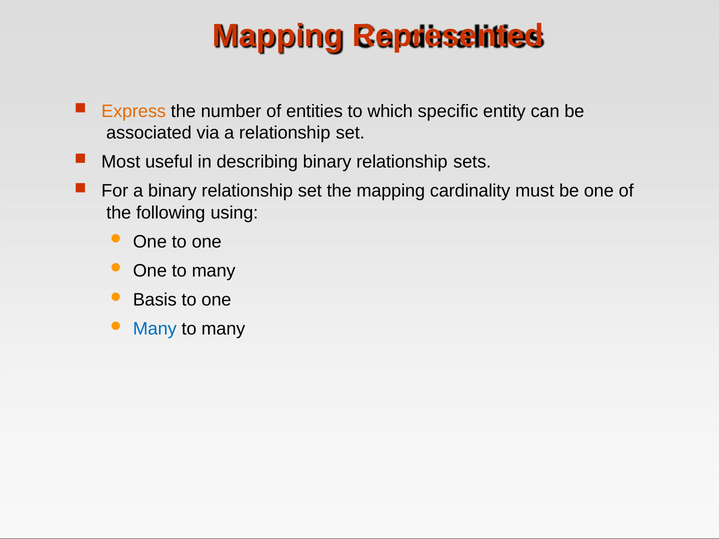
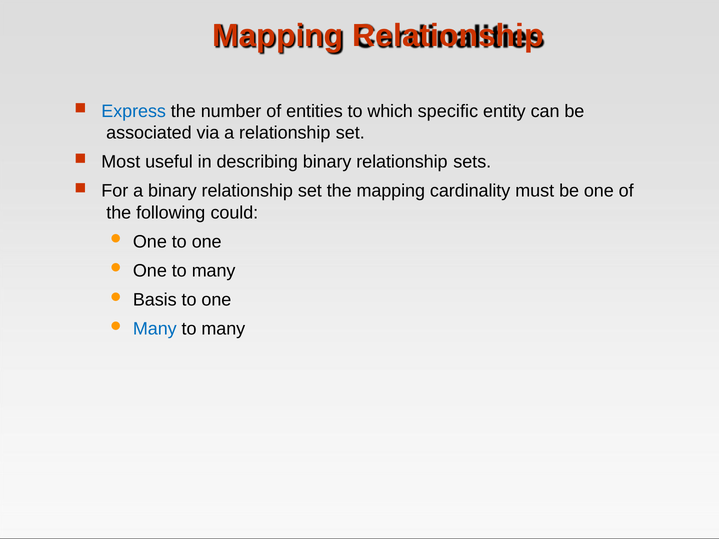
Mapping Represented: Represented -> Relationship (448, 36)
Express colour: orange -> blue (134, 111)
using: using -> could (234, 213)
